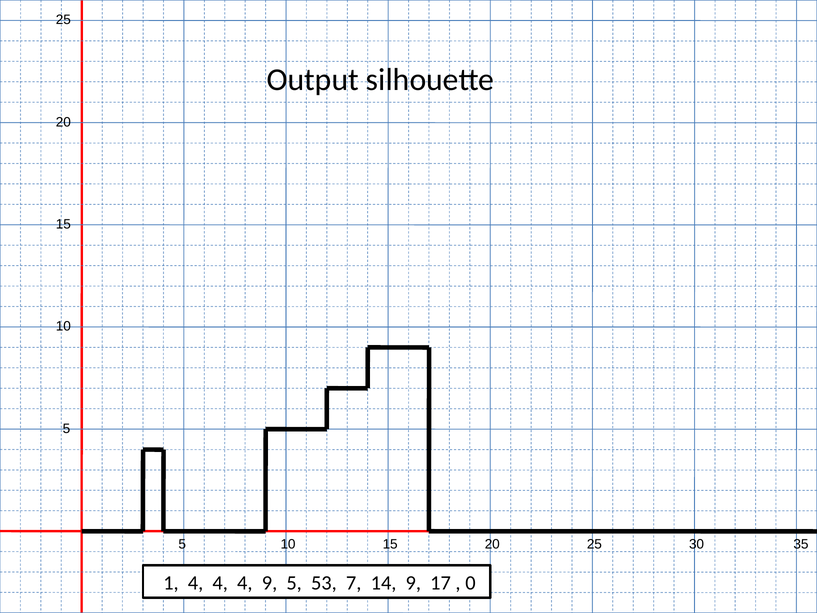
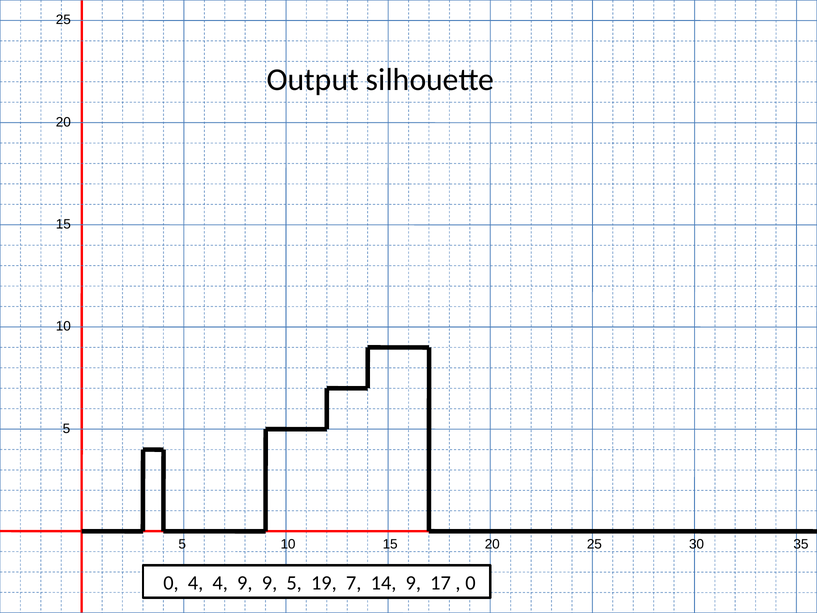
1: 1 -> 0 (171, 583)
4 4 4: 4 -> 9 (245, 583)
53: 53 -> 19 (324, 583)
